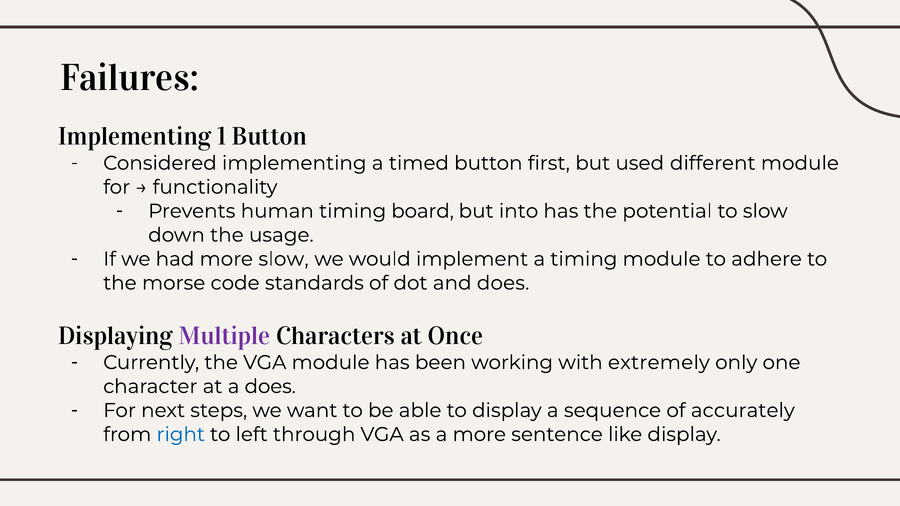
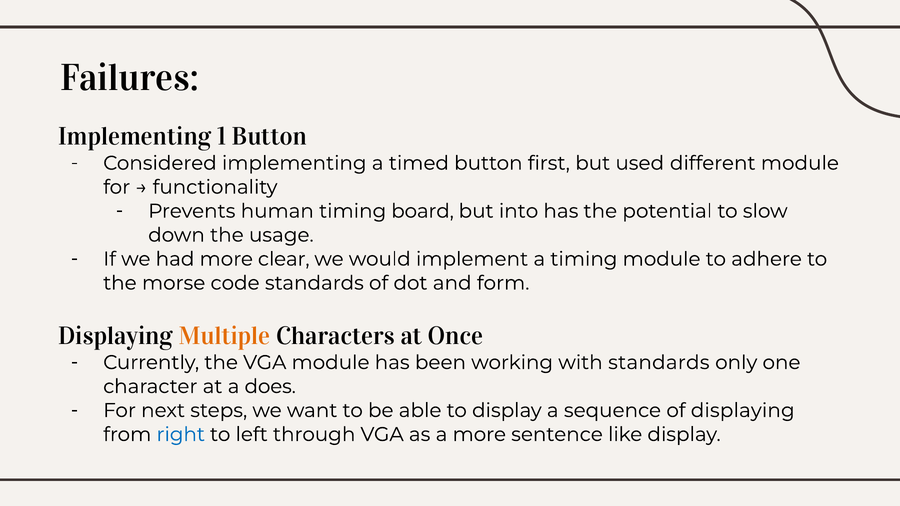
more slow: slow -> clear (284, 259)
and does: does -> form (503, 283)
Multiple colour: purple -> orange (225, 336)
with extremely: extremely -> standards (659, 363)
of accurately: accurately -> displaying (743, 411)
